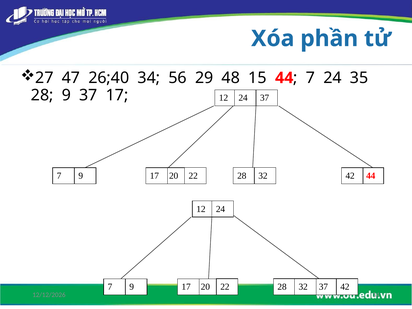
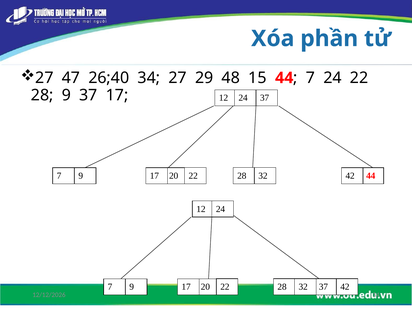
34 56: 56 -> 27 (178, 78)
24 35: 35 -> 22 (359, 78)
